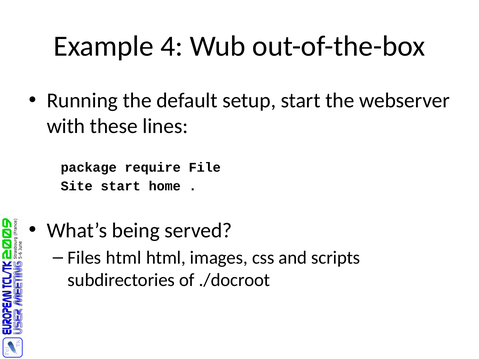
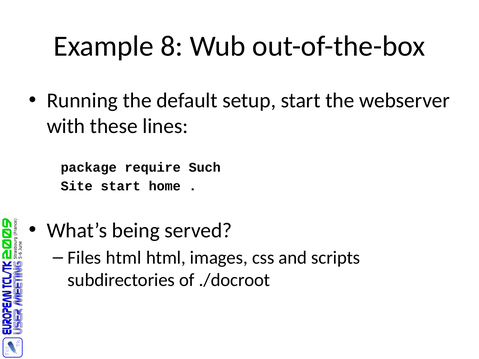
4: 4 -> 8 (172, 46)
File: File -> Such (205, 168)
